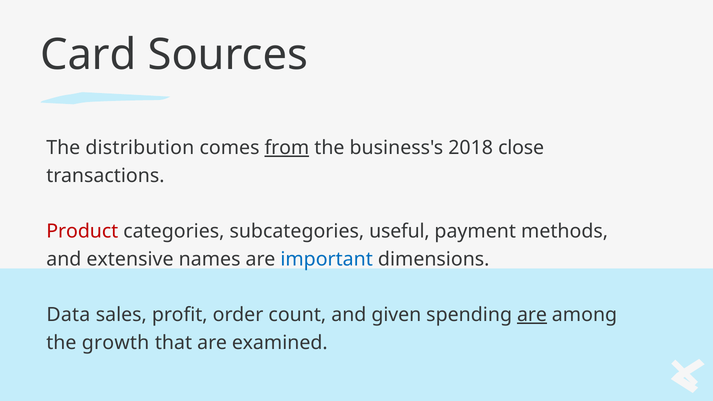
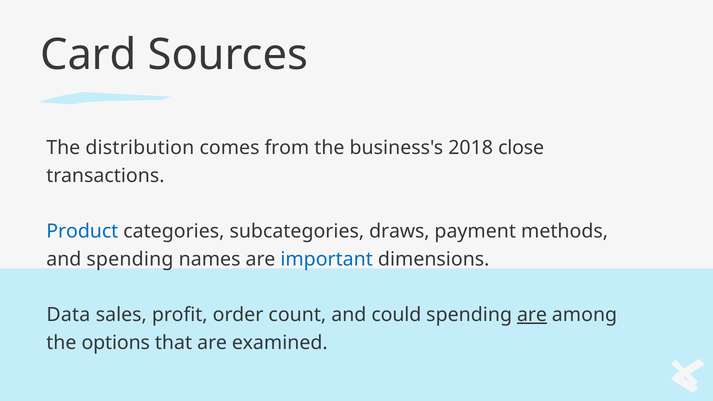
from underline: present -> none (287, 148)
Product colour: red -> blue (82, 231)
useful: useful -> draws (399, 231)
and extensive: extensive -> spending (130, 259)
given: given -> could (396, 315)
growth: growth -> options (116, 343)
